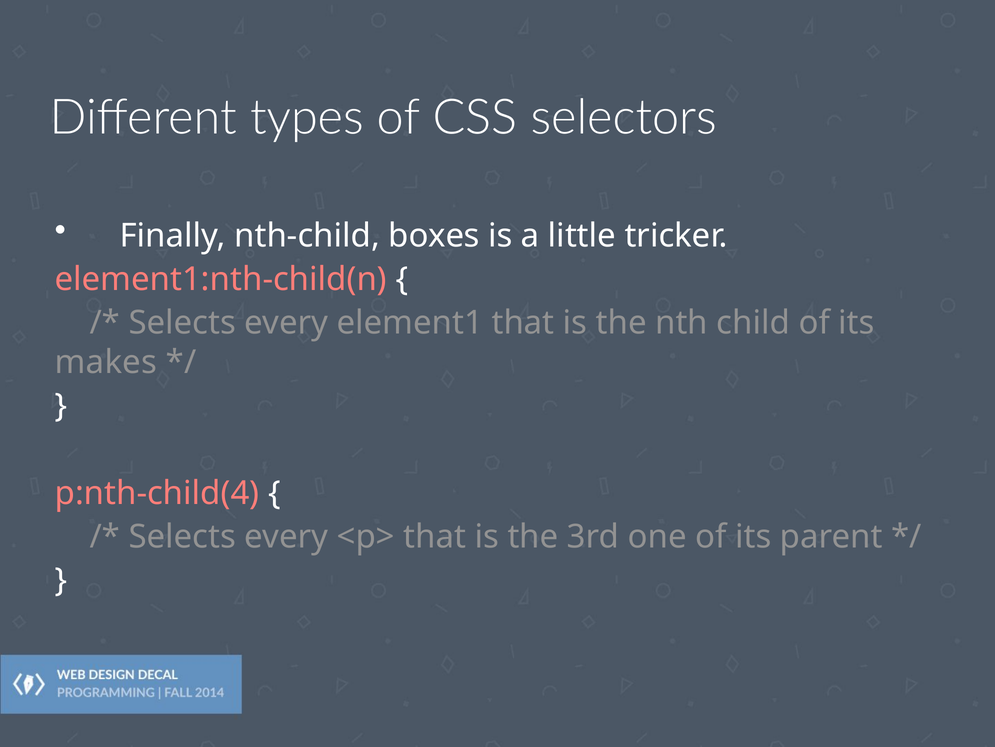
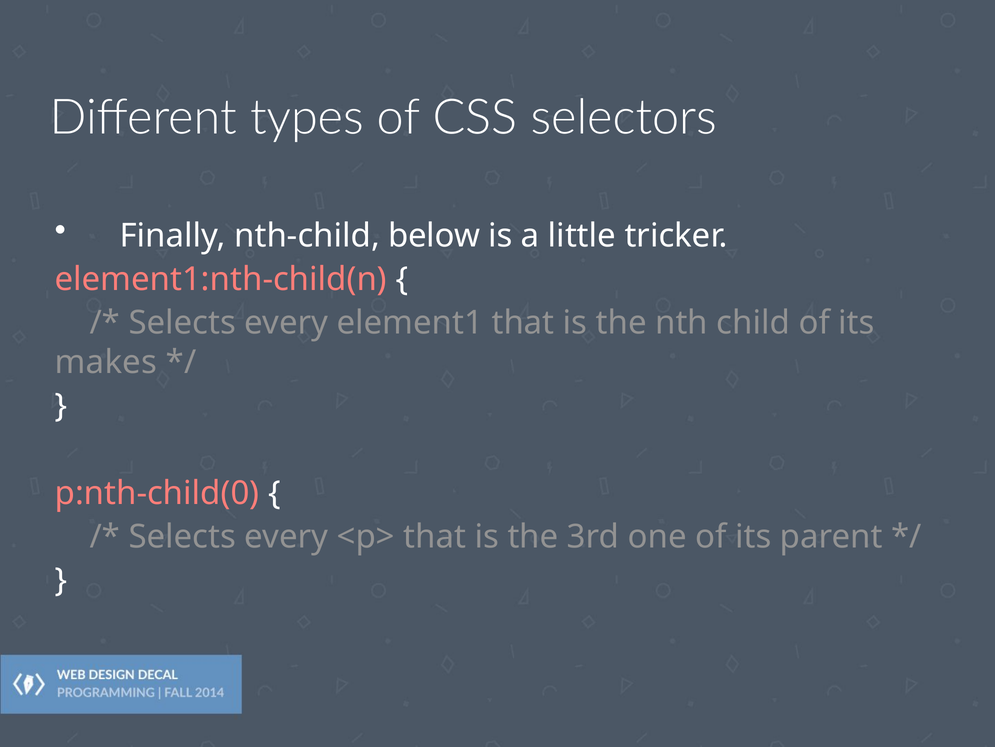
boxes: boxes -> below (434, 236)
p:nth-child(4: p:nth-child(4 -> p:nth-child(0 (157, 493)
